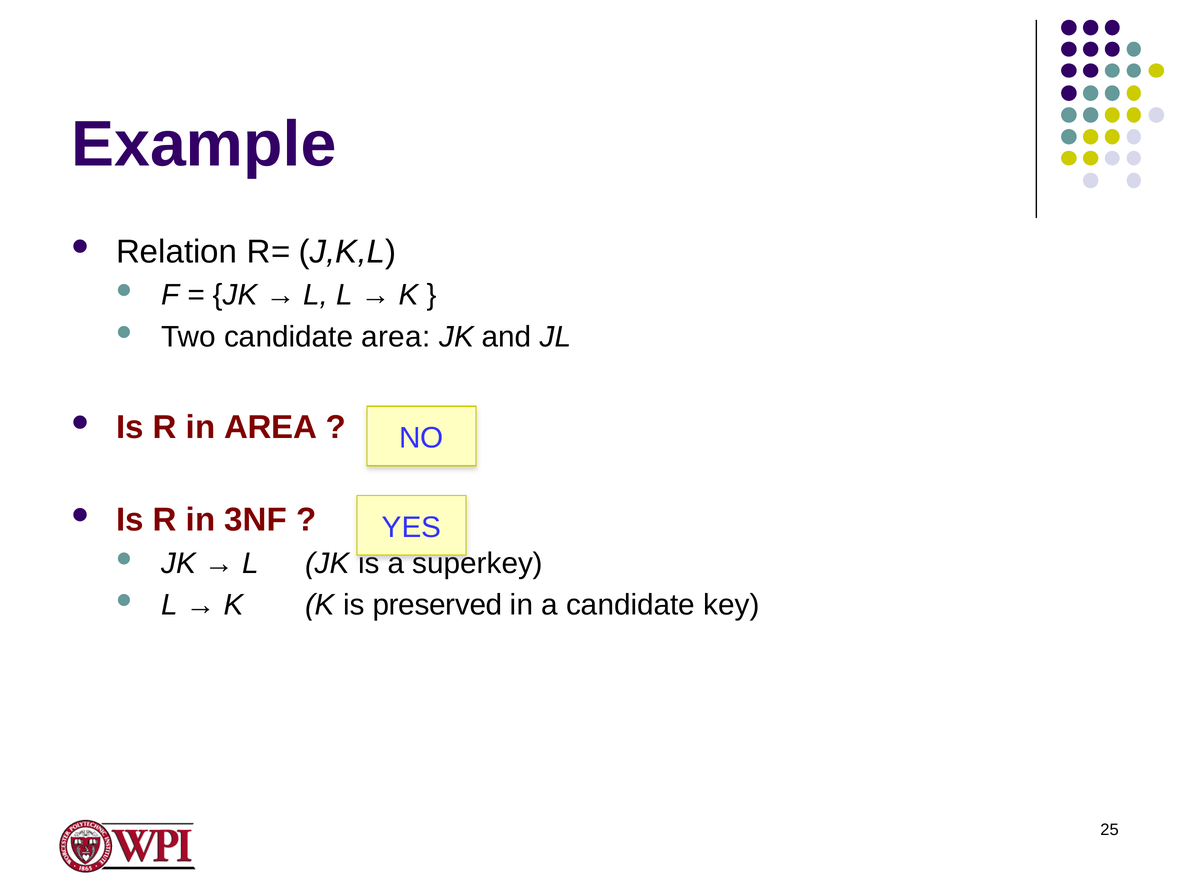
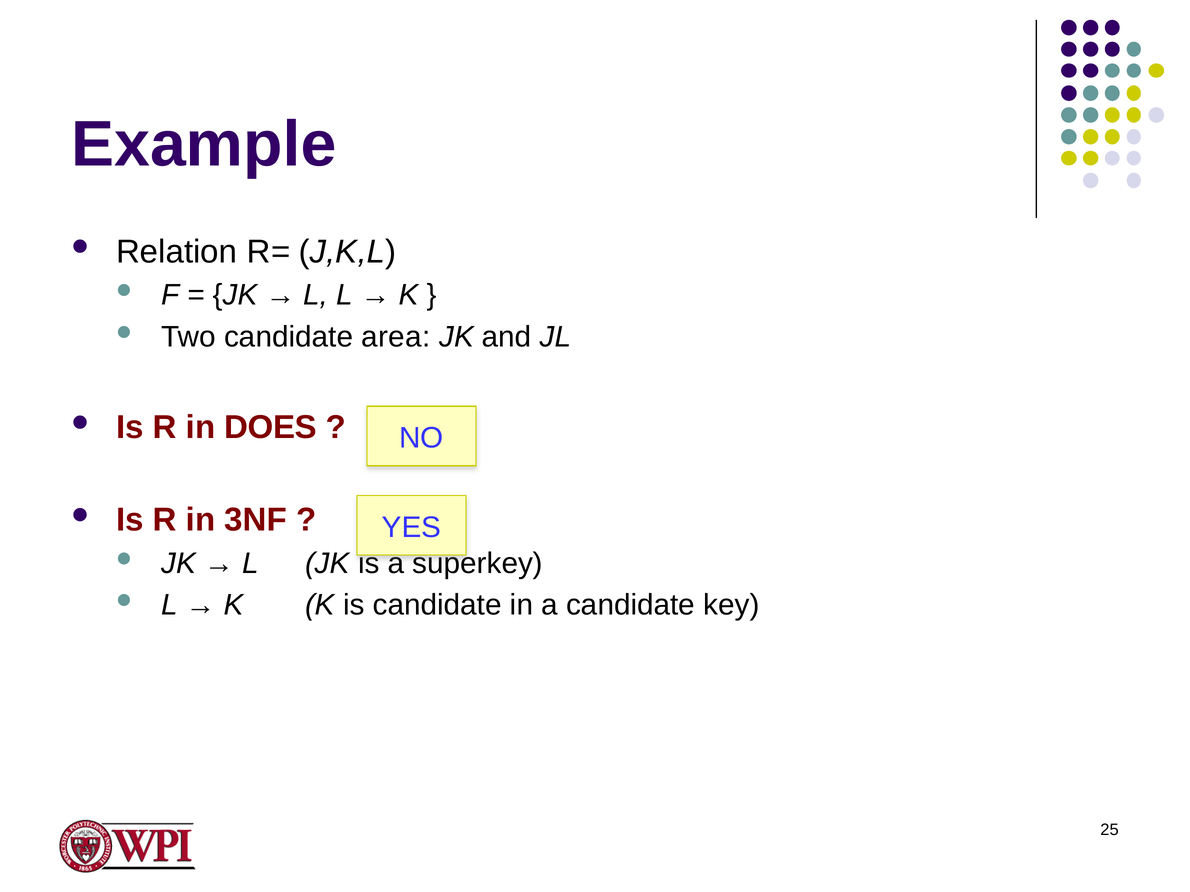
in AREA: AREA -> DOES (271, 428)
is preserved: preserved -> candidate (437, 605)
